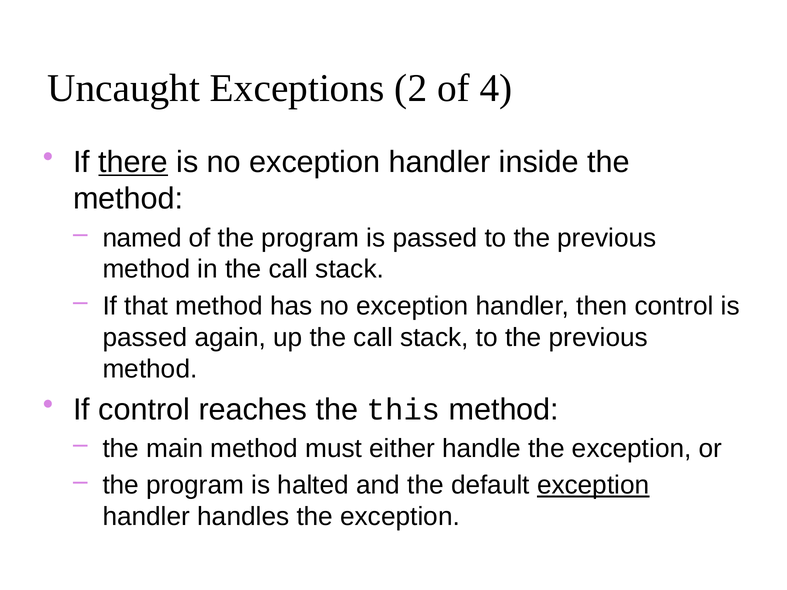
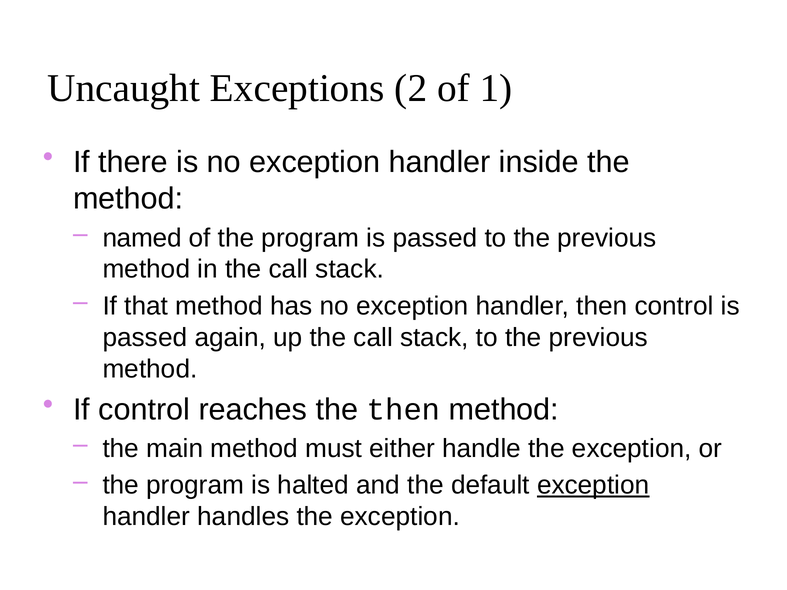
4: 4 -> 1 (496, 88)
there underline: present -> none (133, 162)
the this: this -> then (404, 410)
